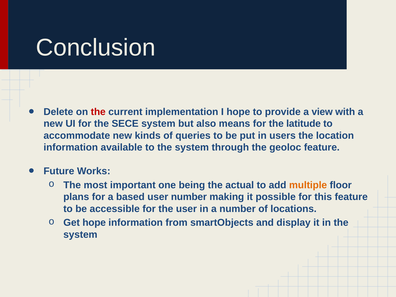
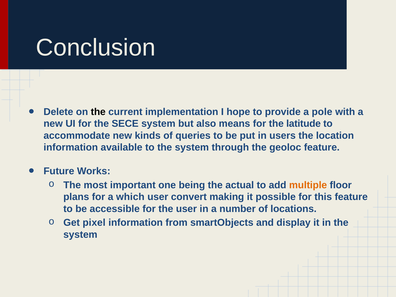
the colour: red -> black (98, 112)
view: view -> pole (322, 112)
based: based -> which (130, 197)
user number: number -> convert (189, 197)
Get hope: hope -> pixel (94, 223)
